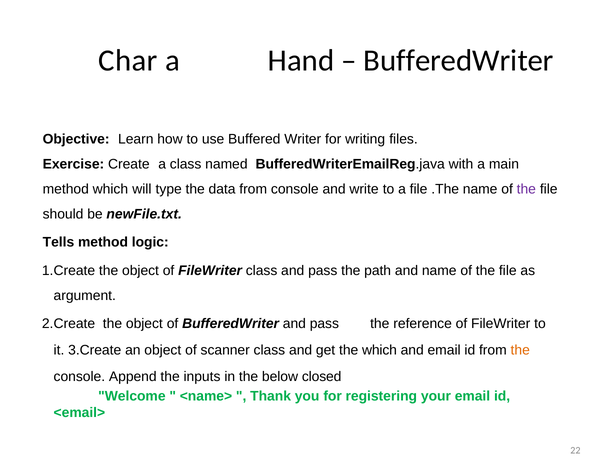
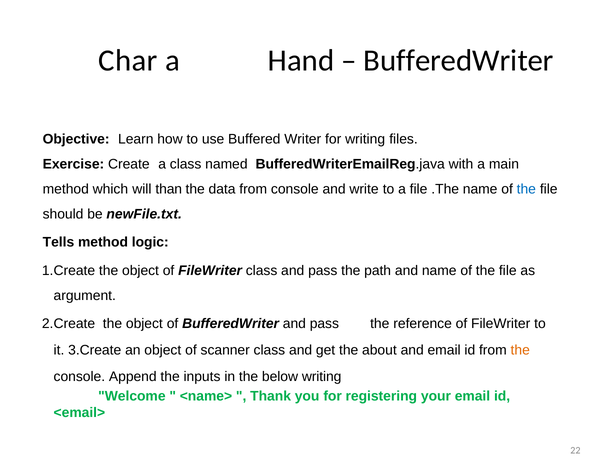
type: type -> than (169, 189)
the colour: purple -> blue (526, 189)
the which: which -> about (379, 350)
below closed: closed -> writing (322, 377)
